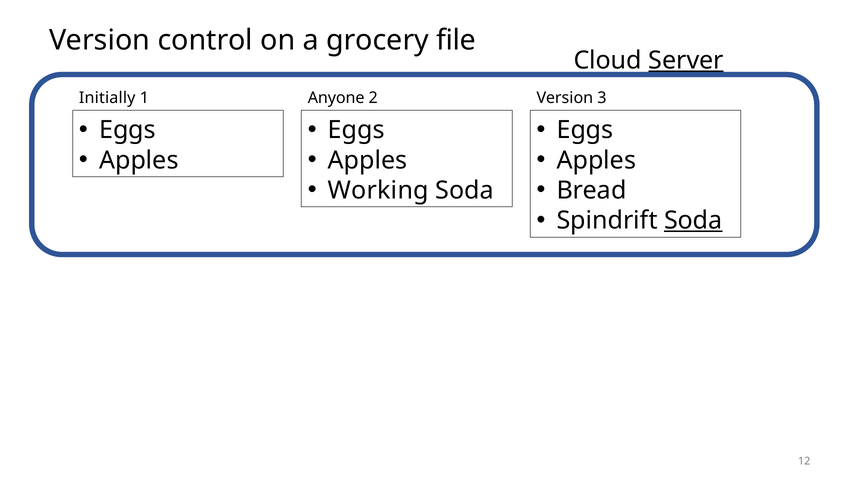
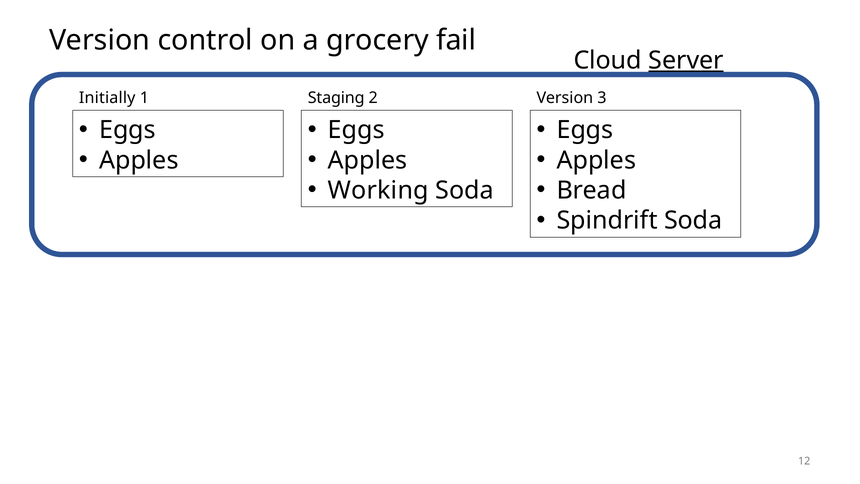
file: file -> fail (456, 40)
Anyone: Anyone -> Staging (336, 98)
Soda underline: present -> none (693, 220)
